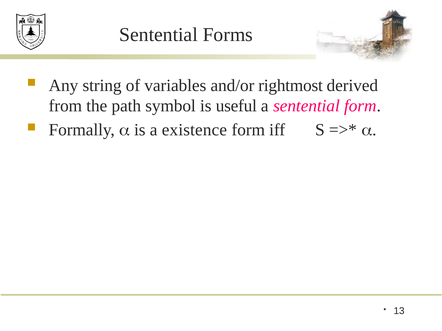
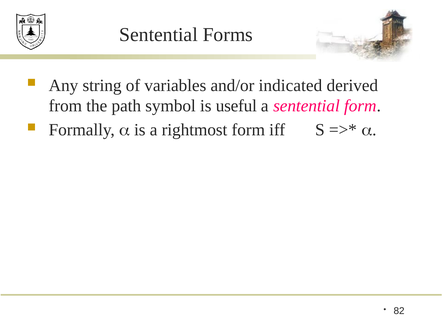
rightmost: rightmost -> indicated (290, 85)
existence: existence -> rightmost (195, 130)
13: 13 -> 82 (399, 311)
